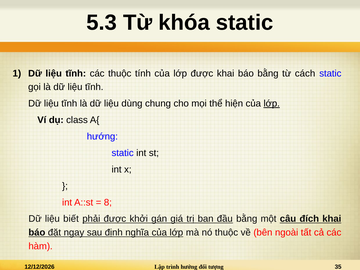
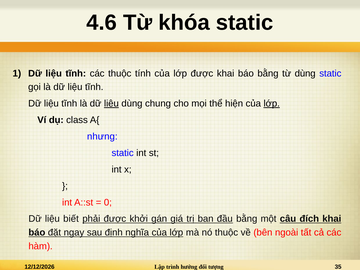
5.3: 5.3 -> 4.6 (102, 23)
từ cách: cách -> dùng (305, 73)
liệu underline: none -> present (111, 104)
hướng: hướng -> nhưng (102, 137)
8: 8 -> 0 (108, 202)
